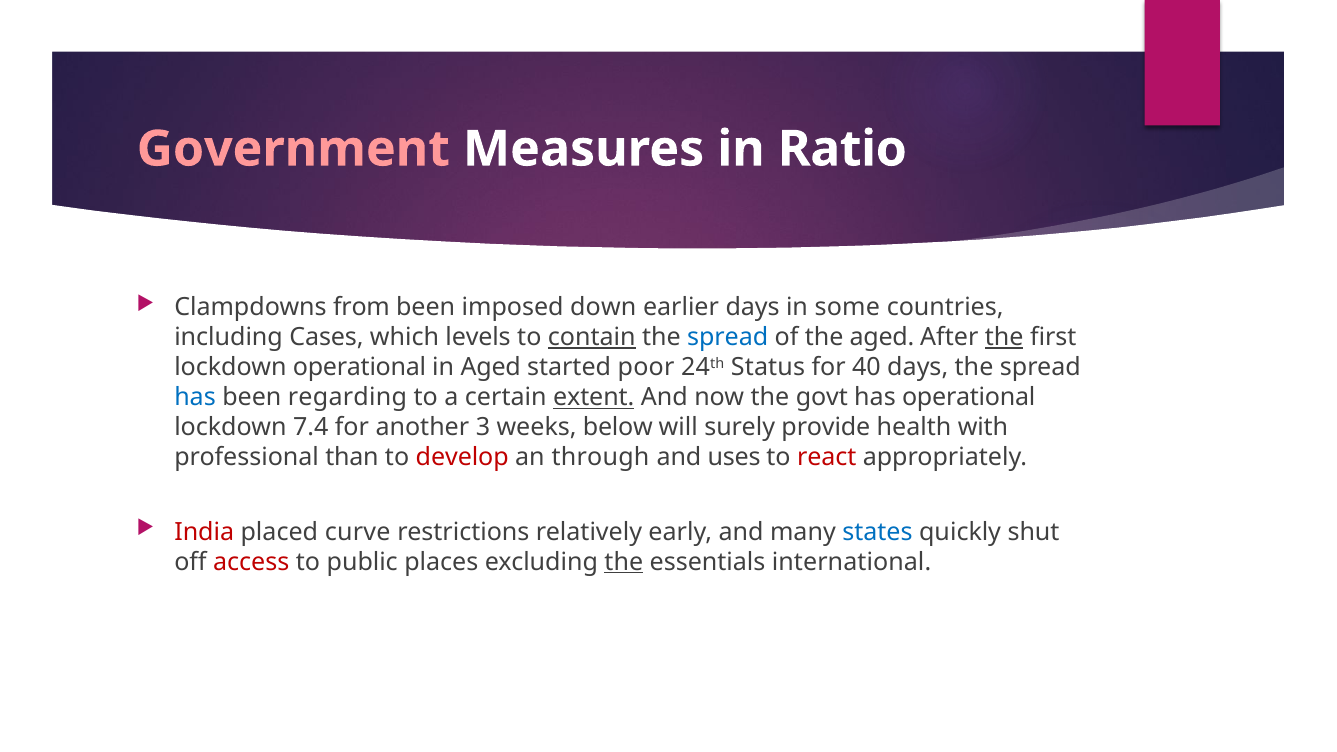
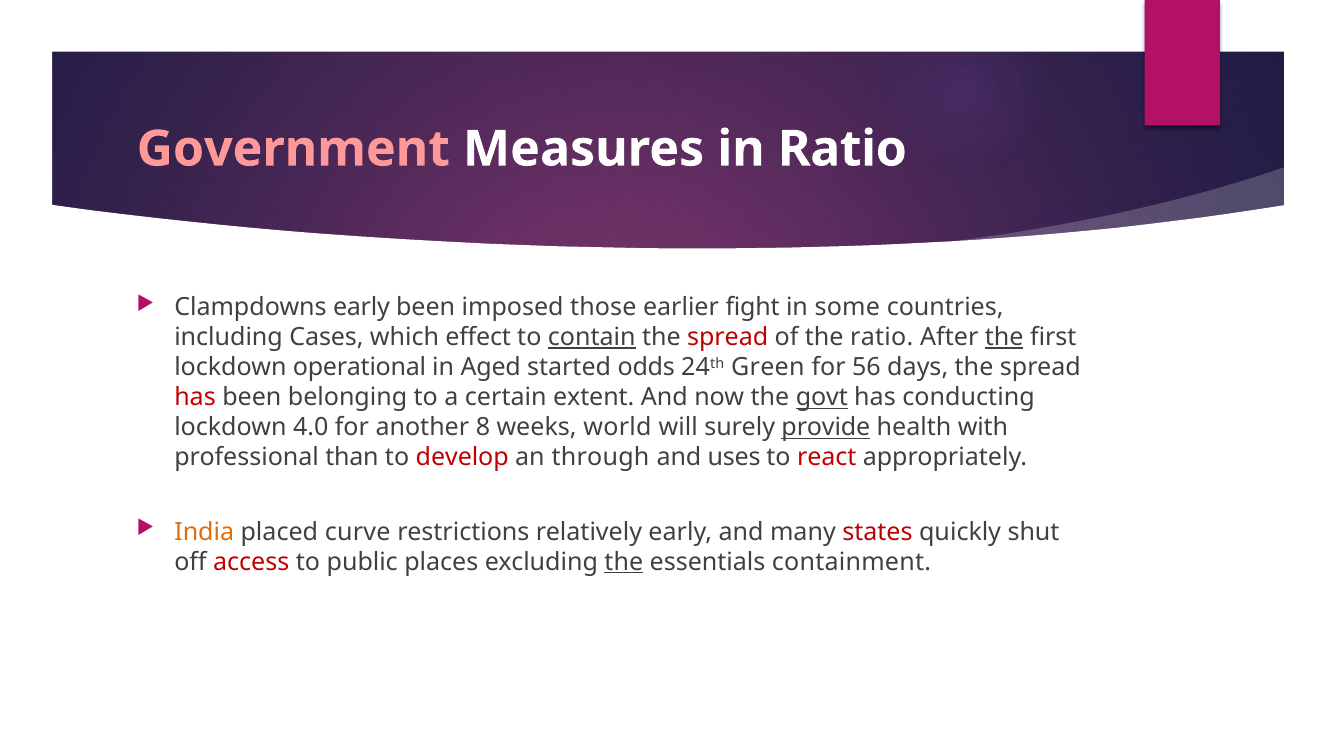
Clampdowns from: from -> early (361, 307)
down: down -> those (603, 307)
earlier days: days -> fight (753, 307)
levels: levels -> effect (478, 337)
spread colour: blue -> red (728, 337)
the aged: aged -> ratio (882, 337)
poor: poor -> odds (646, 367)
Status: Status -> Green (768, 367)
40: 40 -> 56 (867, 367)
has colour: blue -> red (195, 398)
regarding: regarding -> belonging (348, 398)
extent underline: present -> none (594, 398)
govt underline: none -> present (822, 398)
has operational: operational -> conducting (969, 398)
7.4: 7.4 -> 4.0 (311, 428)
3: 3 -> 8 (483, 428)
below: below -> world (618, 428)
provide underline: none -> present (826, 428)
India colour: red -> orange (204, 532)
states colour: blue -> red (877, 532)
international: international -> containment (851, 562)
